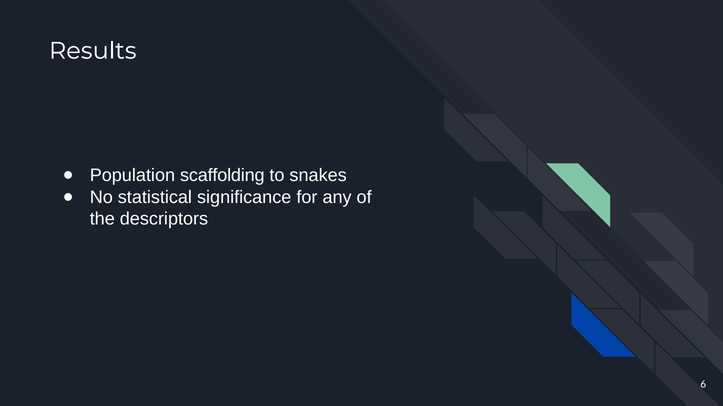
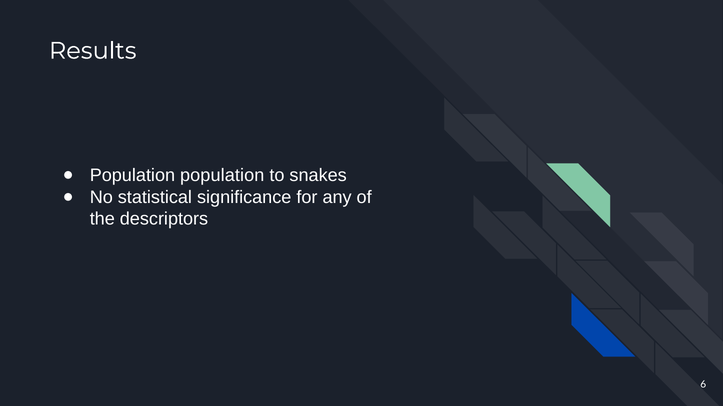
Population scaffolding: scaffolding -> population (222, 176)
